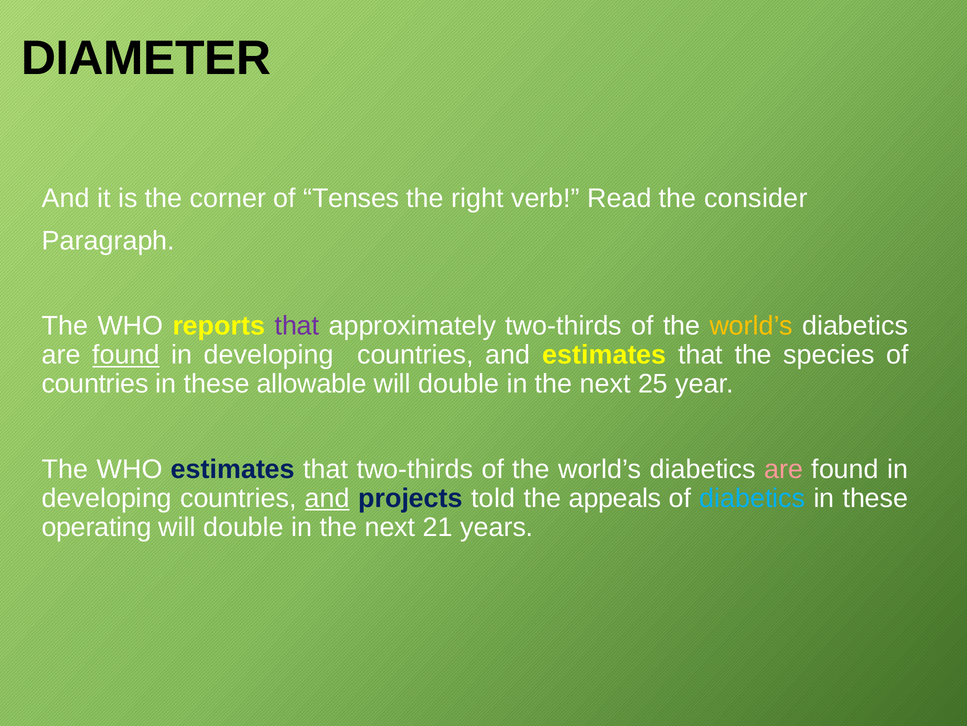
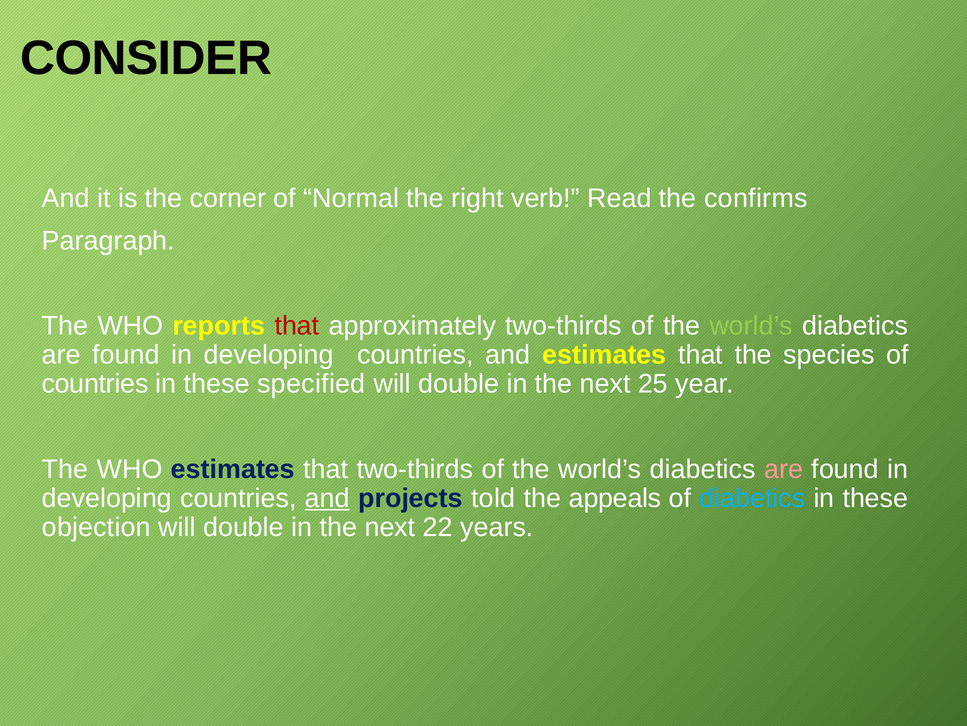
DIAMETER: DIAMETER -> CONSIDER (146, 58)
Tenses: Tenses -> Normal (351, 198)
consider: consider -> confirms (756, 198)
that colour: purple -> red (297, 326)
world’s colour: yellow -> light green (751, 326)
found underline: present -> none (126, 355)
allowable: allowable -> specified (311, 384)
operating: operating -> objection (96, 527)
21: 21 -> 22 (438, 527)
